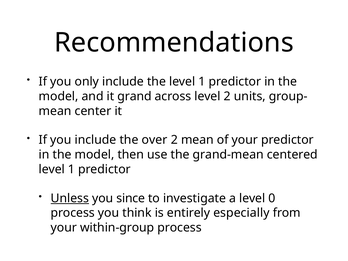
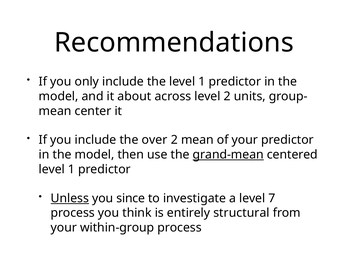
grand: grand -> about (134, 96)
grand-mean underline: none -> present (228, 155)
0: 0 -> 7 (272, 198)
especially: especially -> structural (241, 213)
